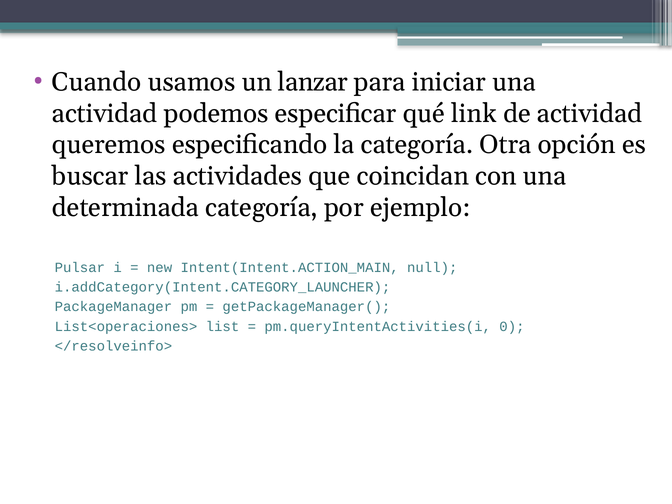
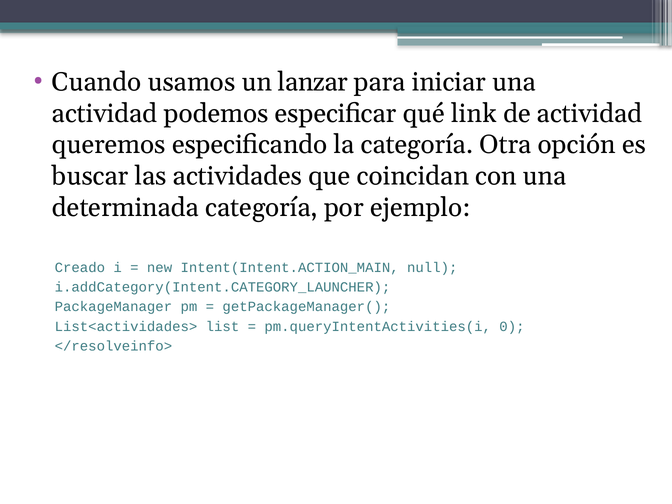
Pulsar: Pulsar -> Creado (80, 268)
List<operaciones>: List<operaciones> -> List<actividades> (126, 326)
